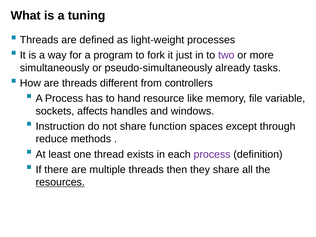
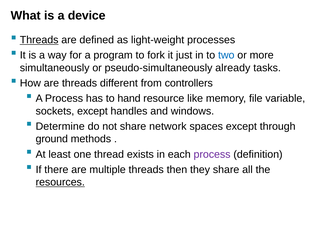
tuning: tuning -> device (87, 16)
Threads underline: none -> present (39, 40)
two colour: purple -> blue (226, 55)
sockets affects: affects -> except (92, 111)
Instruction: Instruction -> Determine (60, 126)
function: function -> network (168, 126)
reduce: reduce -> ground (52, 139)
